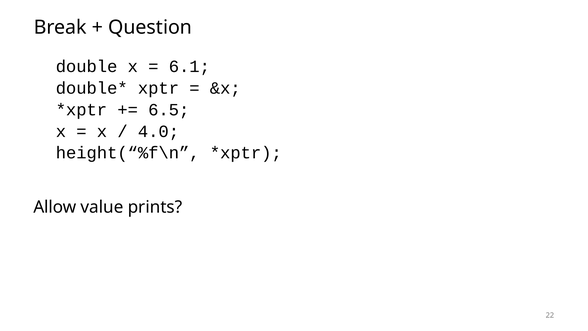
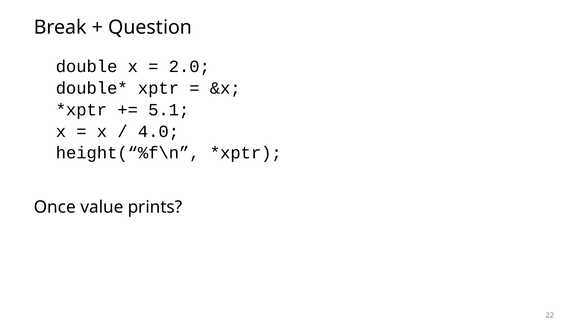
6.1: 6.1 -> 2.0 (189, 66)
6.5: 6.5 -> 5.1 (169, 110)
Allow: Allow -> Once (55, 207)
